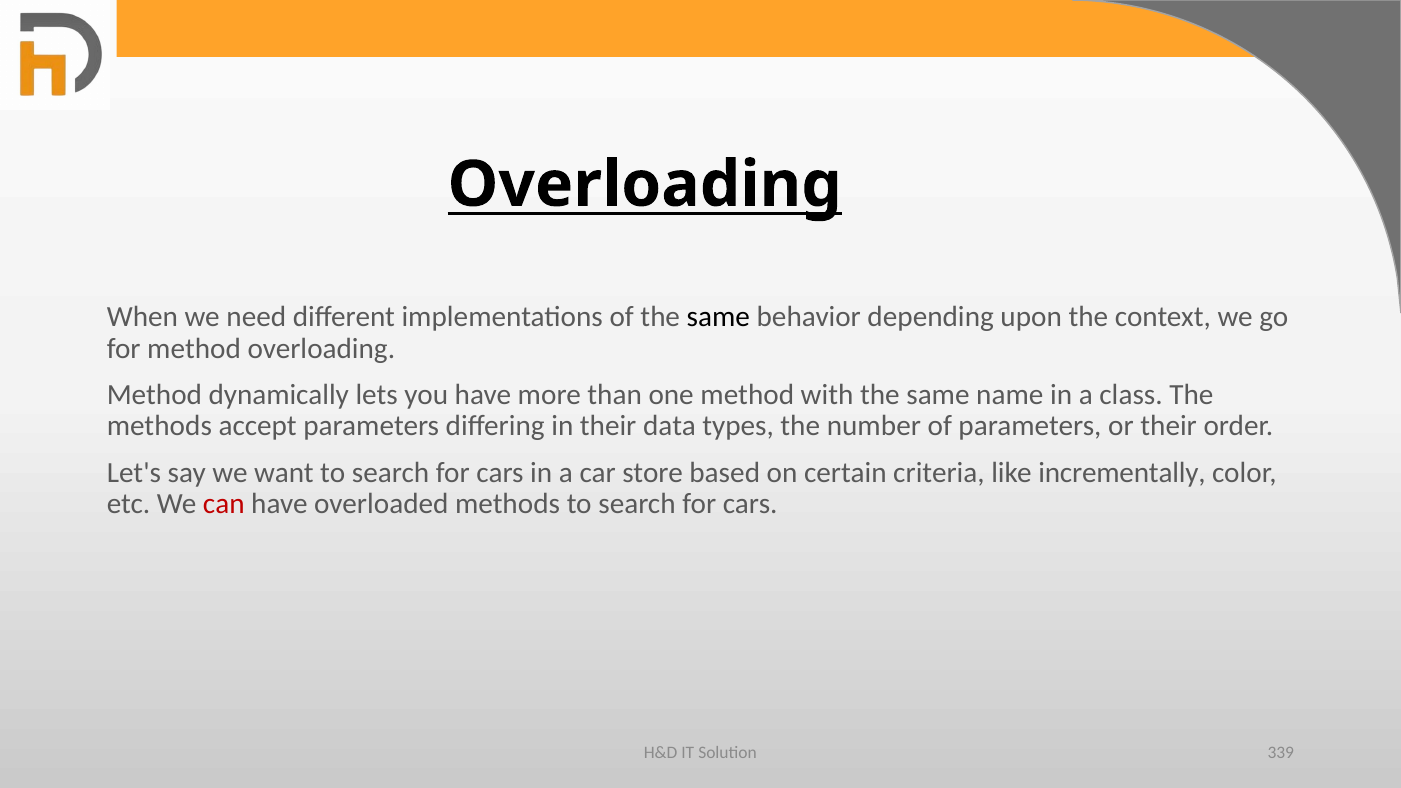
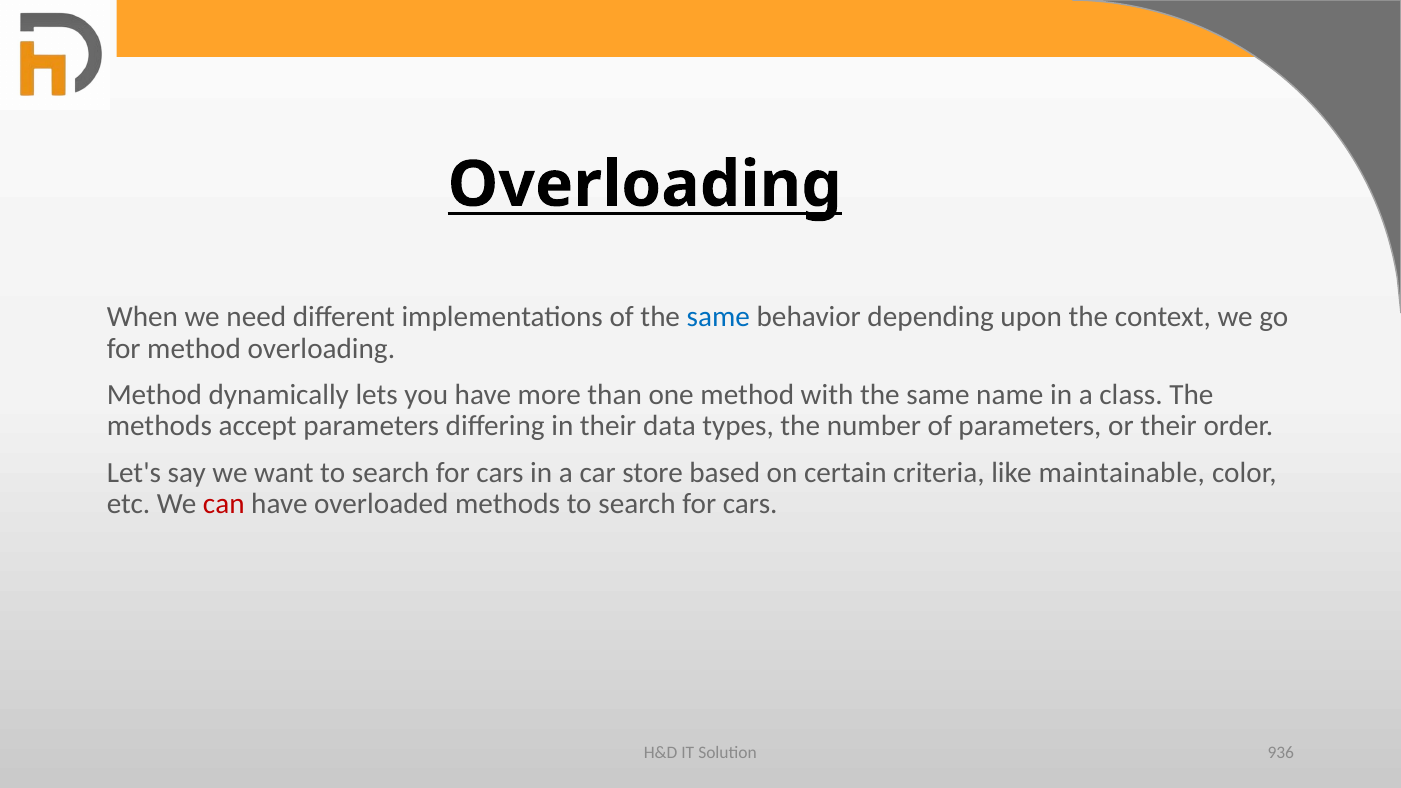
same colour: black -> blue (718, 317)
incrementally: incrementally -> maintainable (1122, 472)
339: 339 -> 936 (1281, 752)
